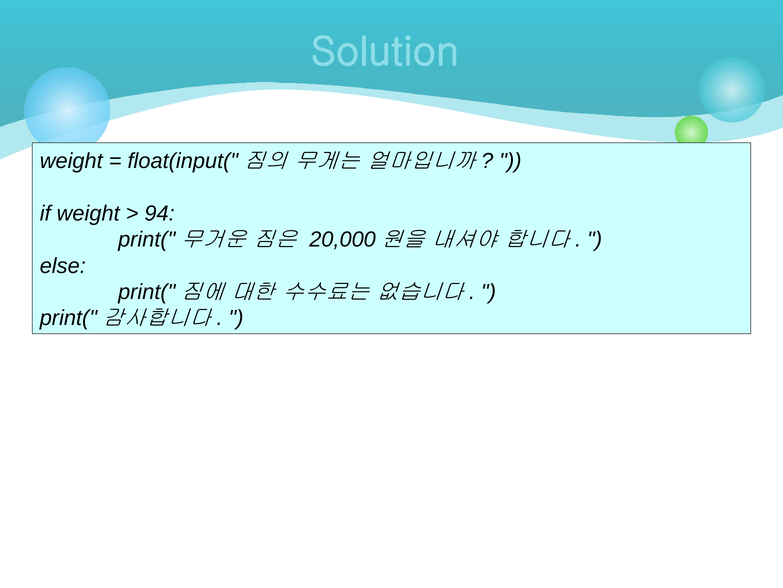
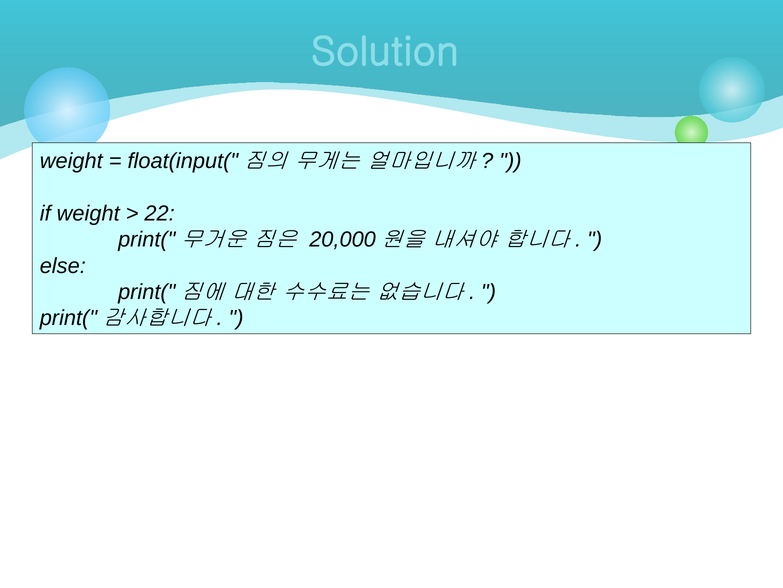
94: 94 -> 22 (160, 213)
